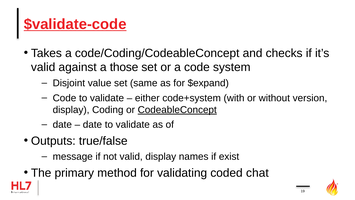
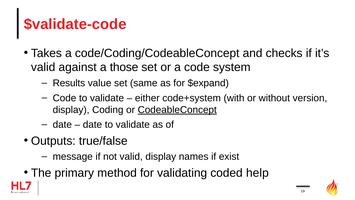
$validate-code underline: present -> none (75, 24)
Disjoint: Disjoint -> Results (69, 83)
chat: chat -> help (257, 173)
